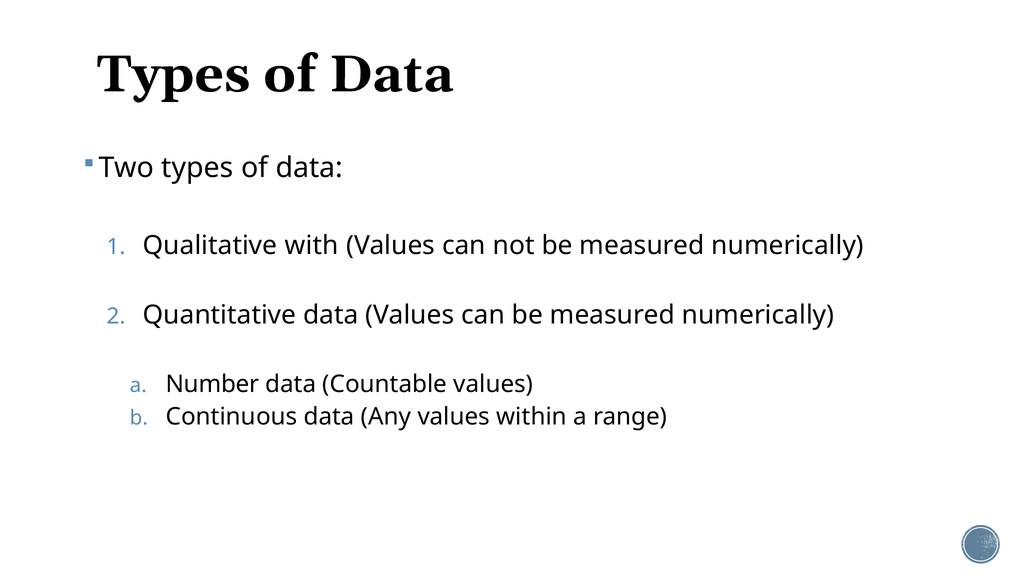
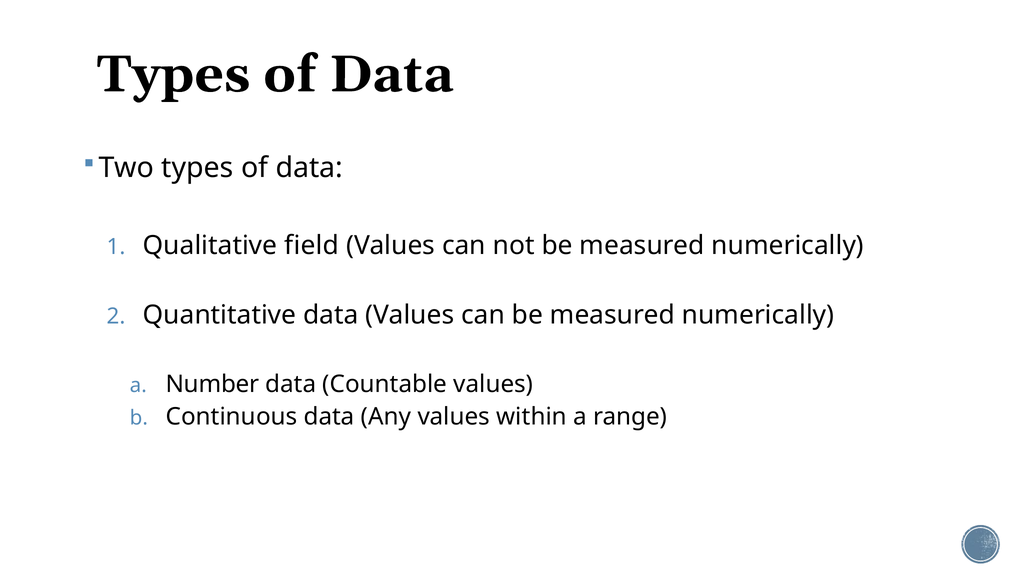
with: with -> field (312, 245)
